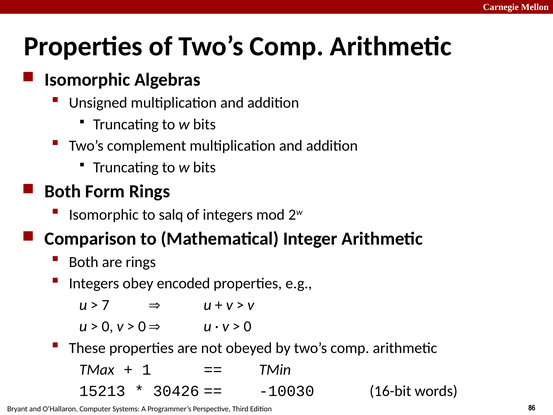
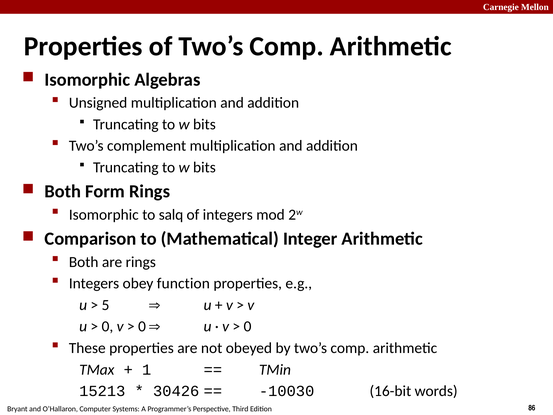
encoded: encoded -> function (183, 283)
7: 7 -> 5 (105, 305)
